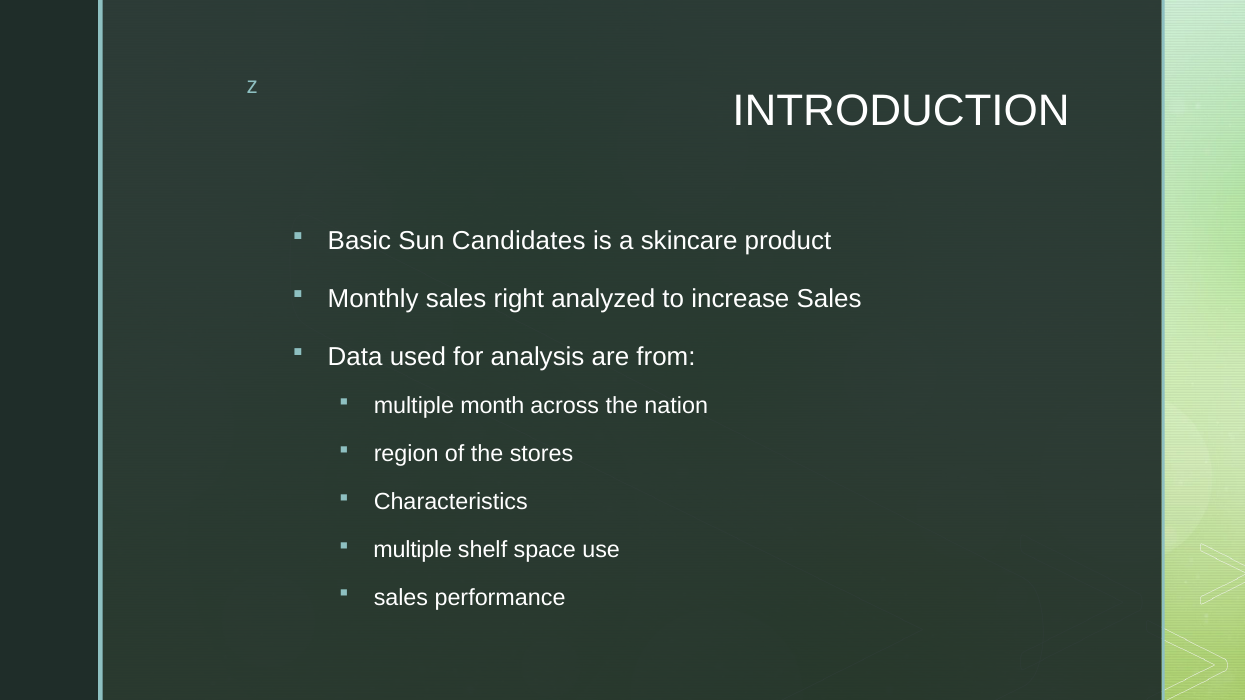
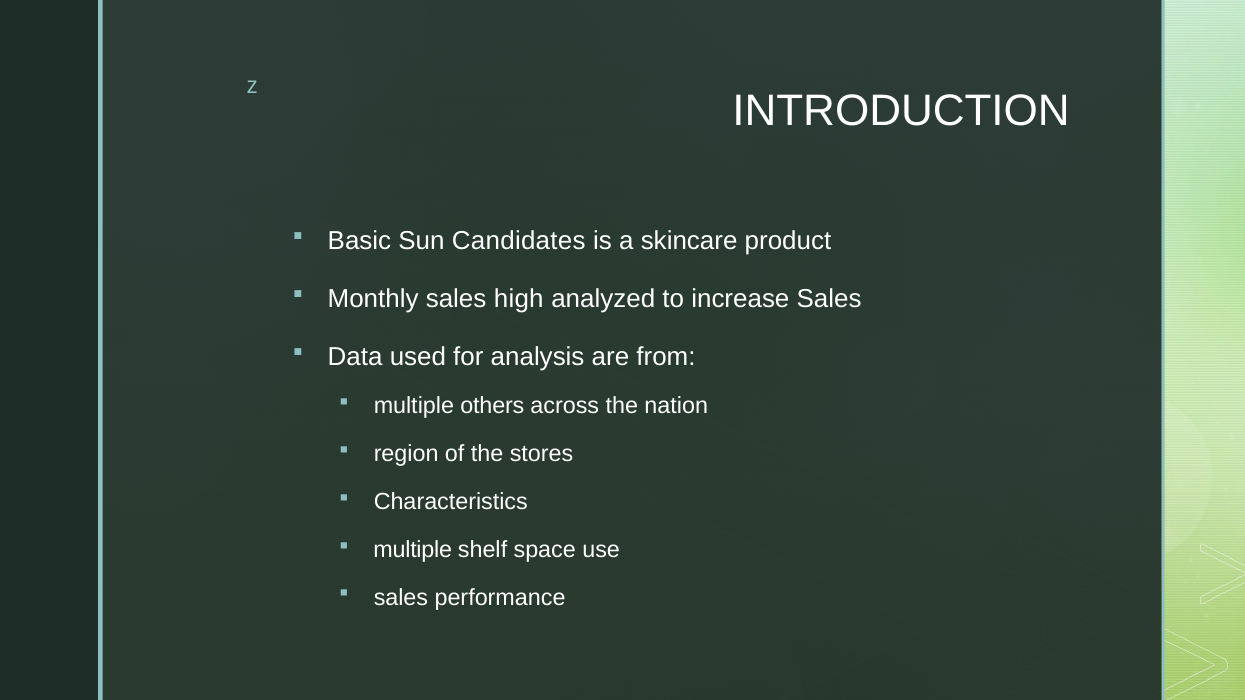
right: right -> high (519, 299)
month: month -> others (492, 406)
